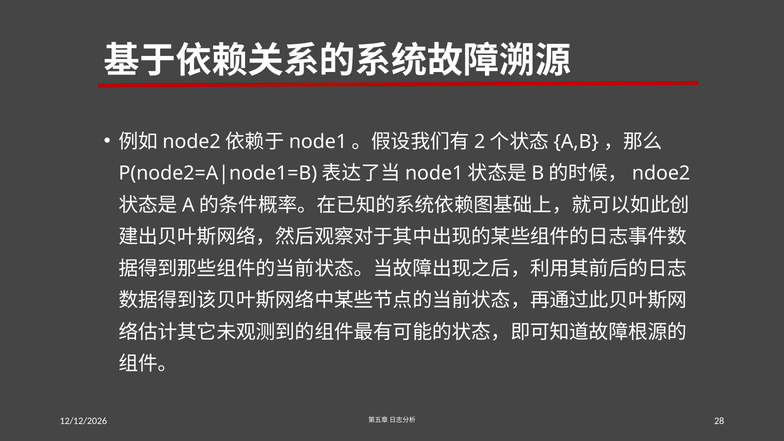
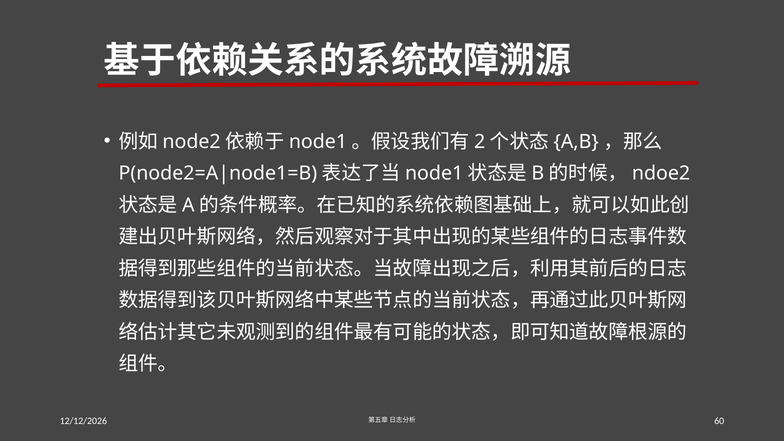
28: 28 -> 60 (719, 421)
